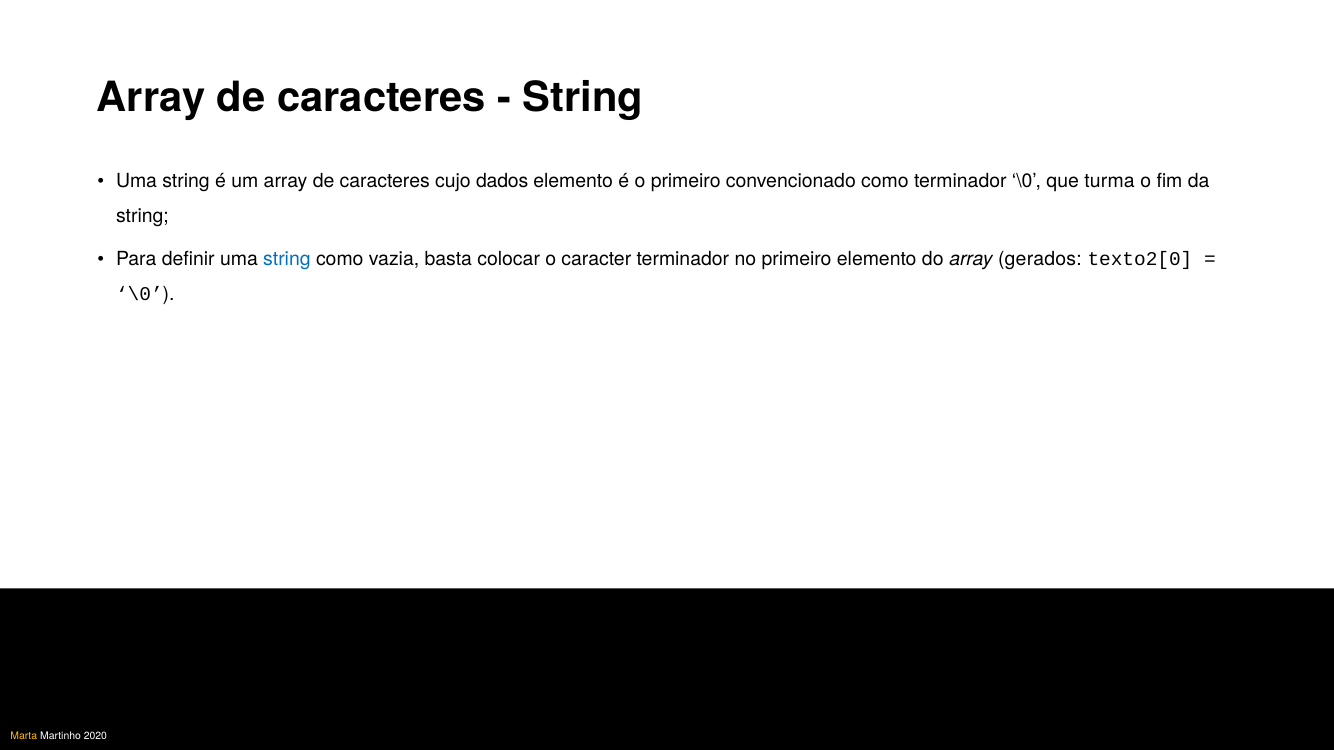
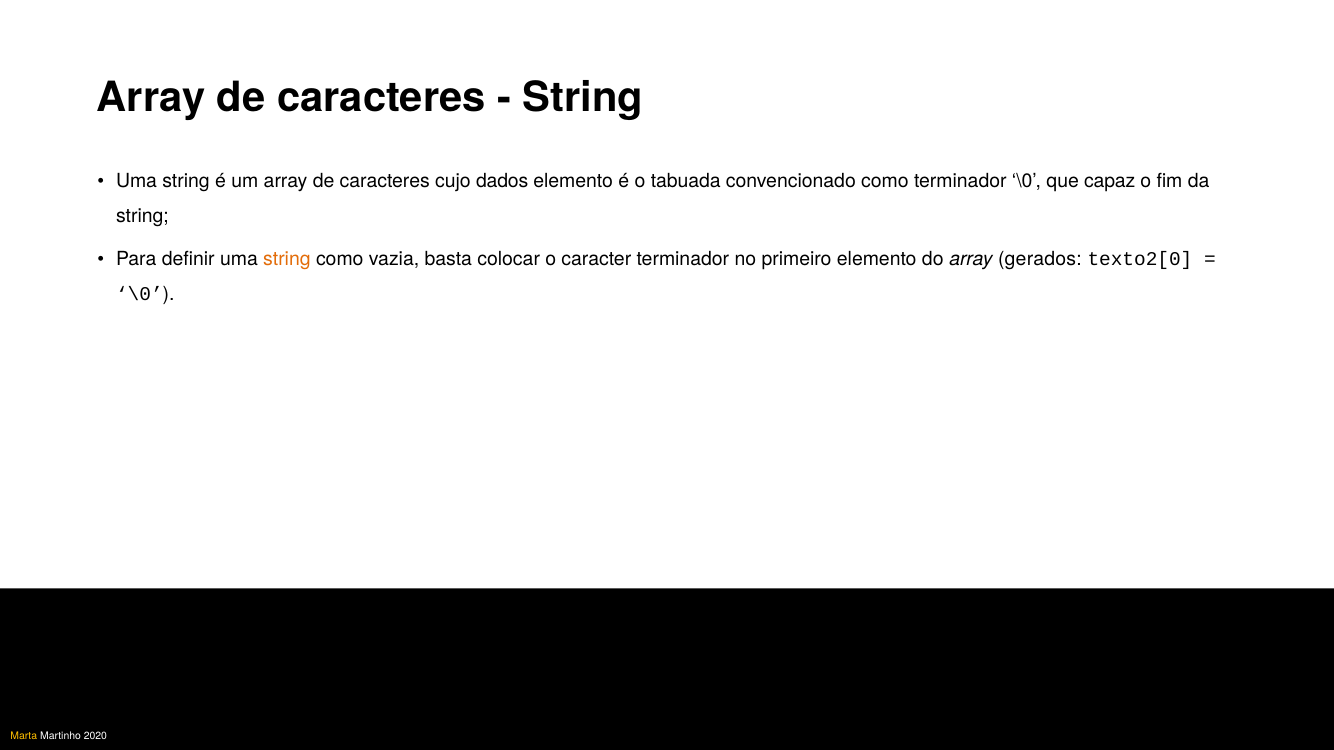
o primeiro: primeiro -> tabuada (686, 181)
turma: turma -> capaz (1110, 181)
string colour: blue -> orange (287, 259)
